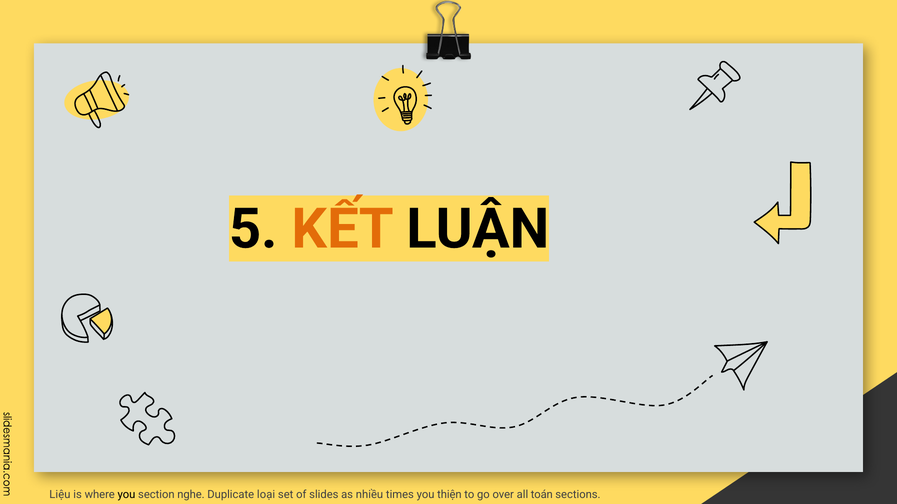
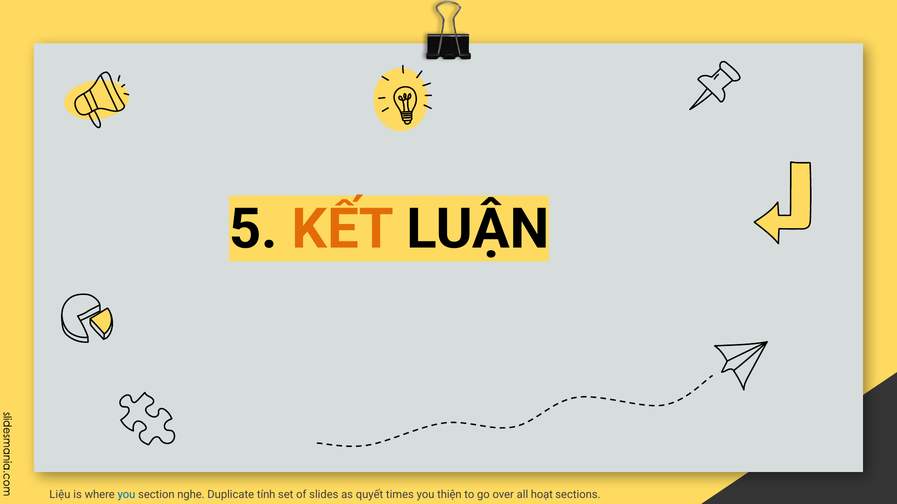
you colour: black -> blue (126, 495)
loại: loại -> tính (266, 495)
nhiều: nhiều -> quyết (370, 495)
toán: toán -> hoạt (542, 495)
